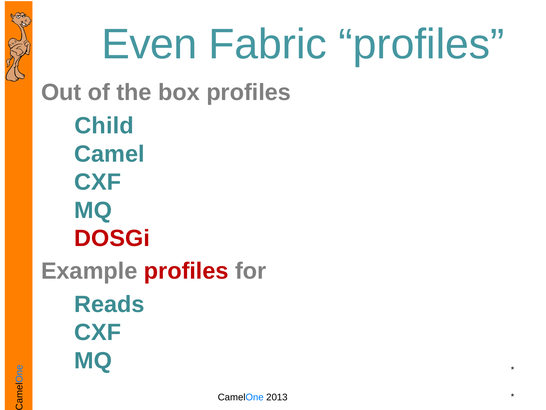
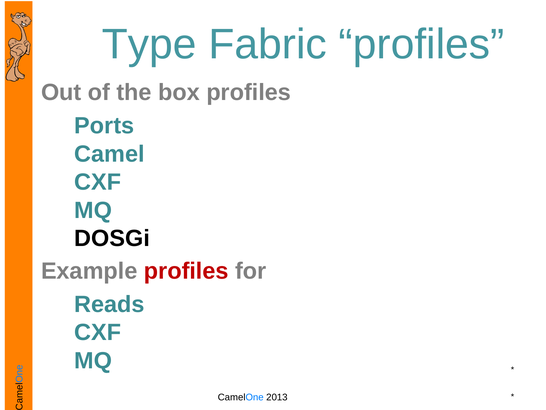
Even: Even -> Type (149, 44)
Child: Child -> Ports (104, 126)
DOSGi colour: red -> black (112, 238)
